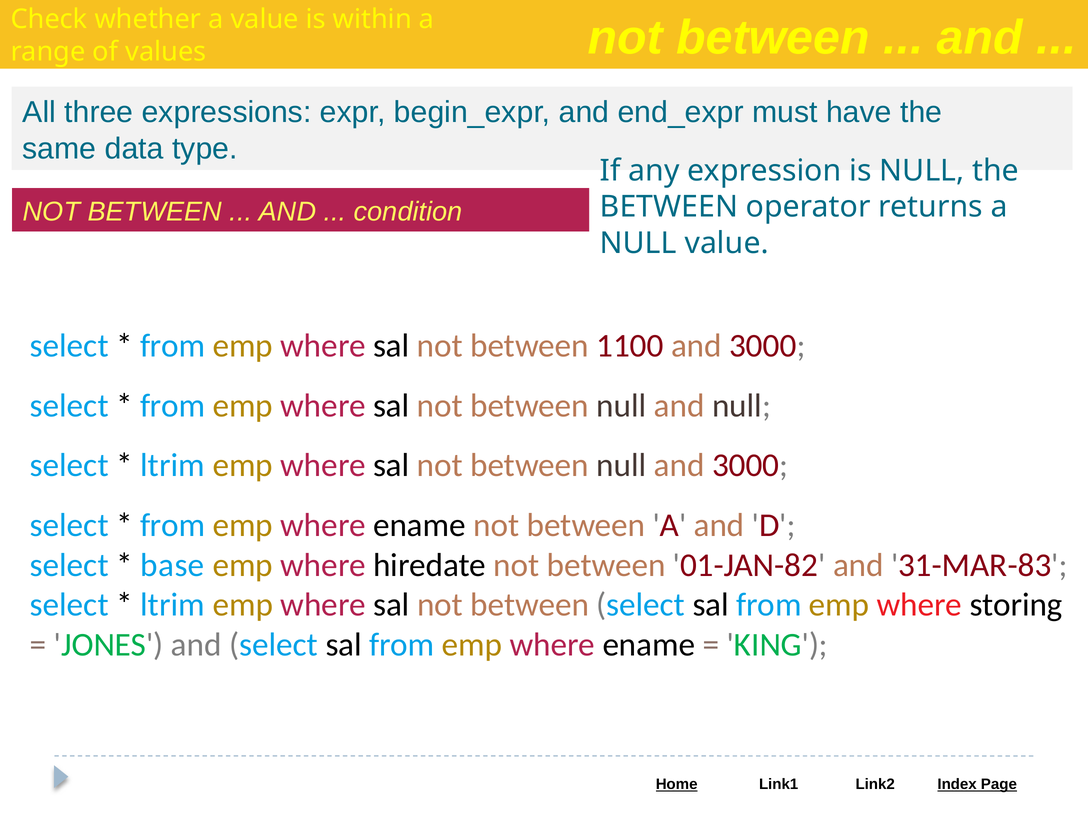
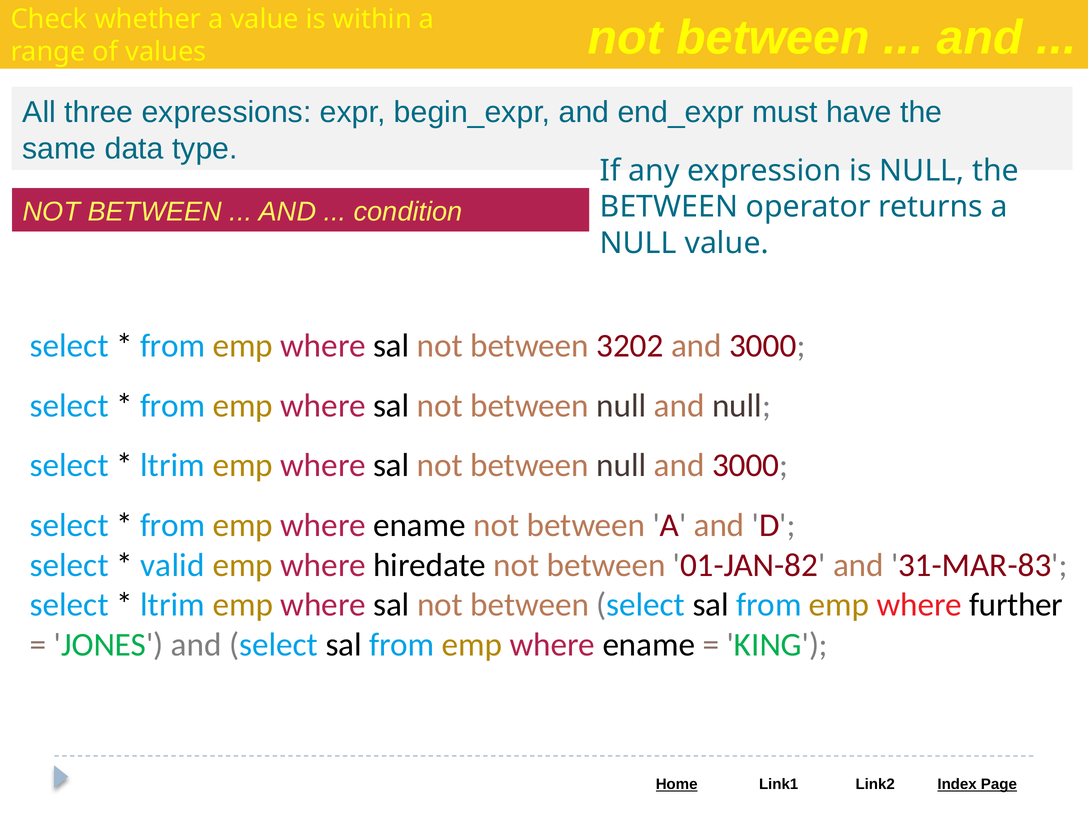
1100: 1100 -> 3202 (630, 346)
base: base -> valid (172, 565)
storing: storing -> further (1016, 605)
